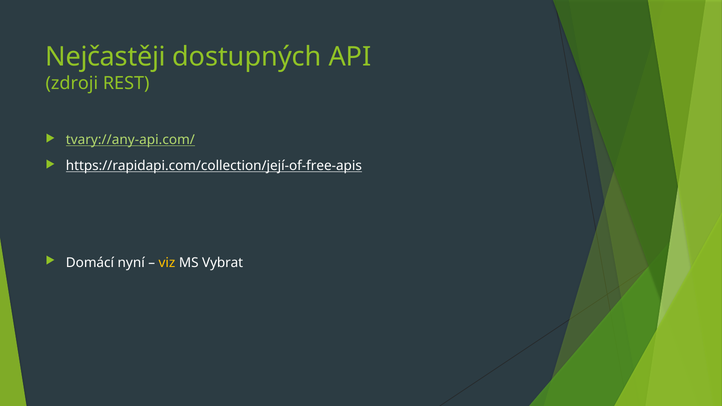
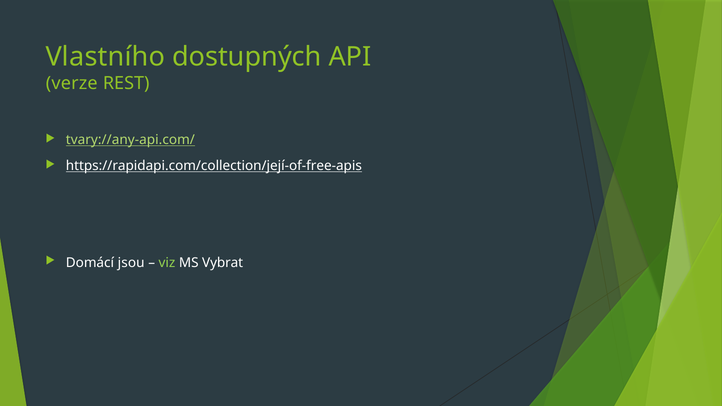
Nejčastěji: Nejčastěji -> Vlastního (105, 57)
zdroji: zdroji -> verze (72, 83)
nyní: nyní -> jsou (131, 263)
viz colour: yellow -> light green (167, 263)
